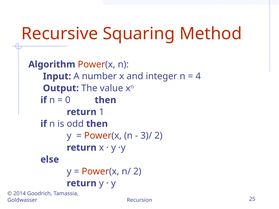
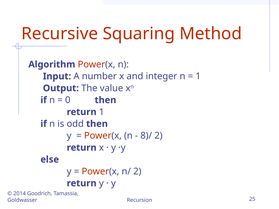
4: 4 -> 1 (198, 76)
3)/: 3)/ -> 8)/ (146, 136)
